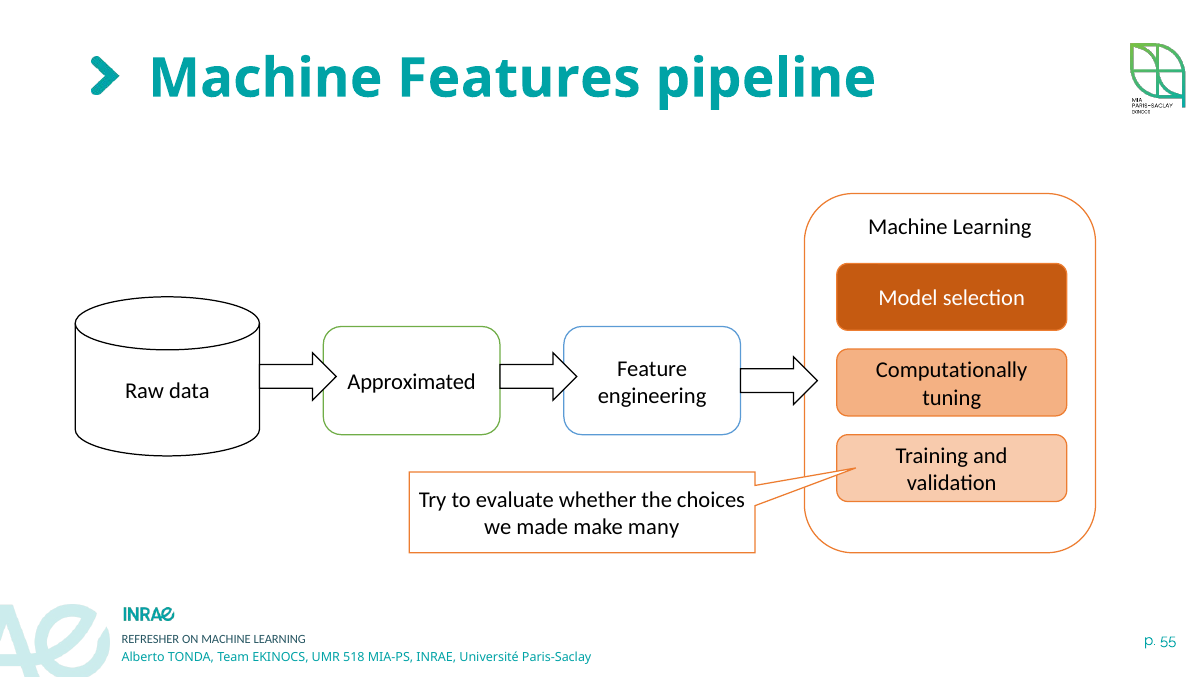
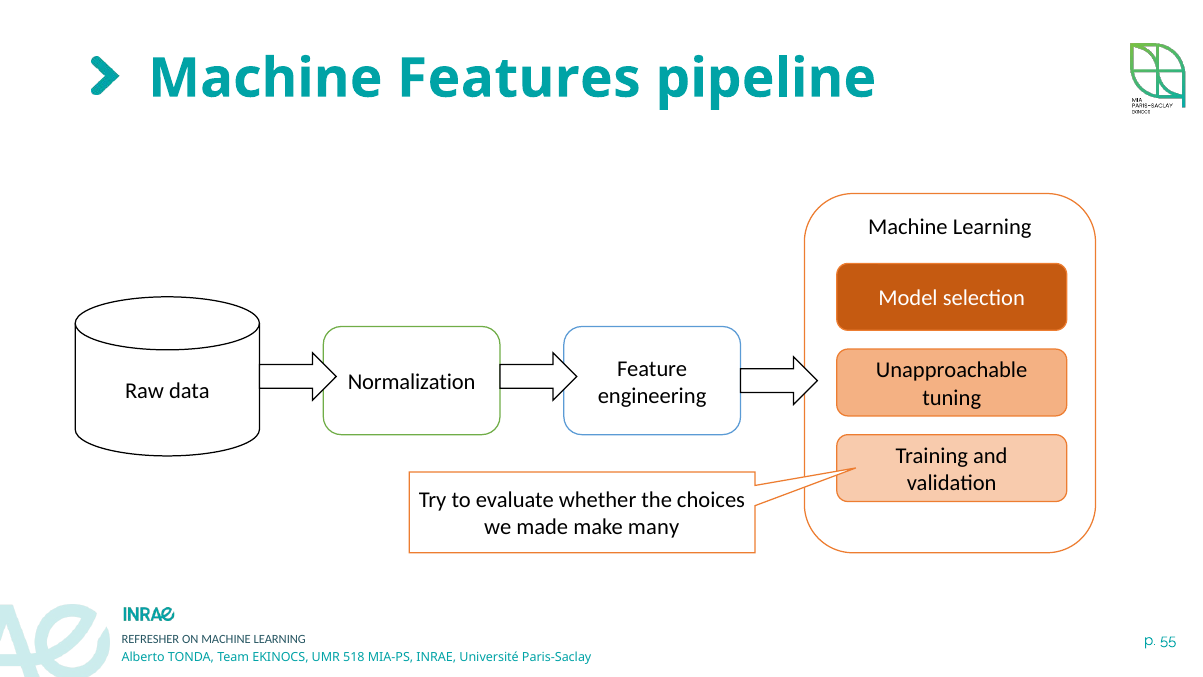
Computationally: Computationally -> Unapproachable (952, 370)
Approximated: Approximated -> Normalization (412, 382)
